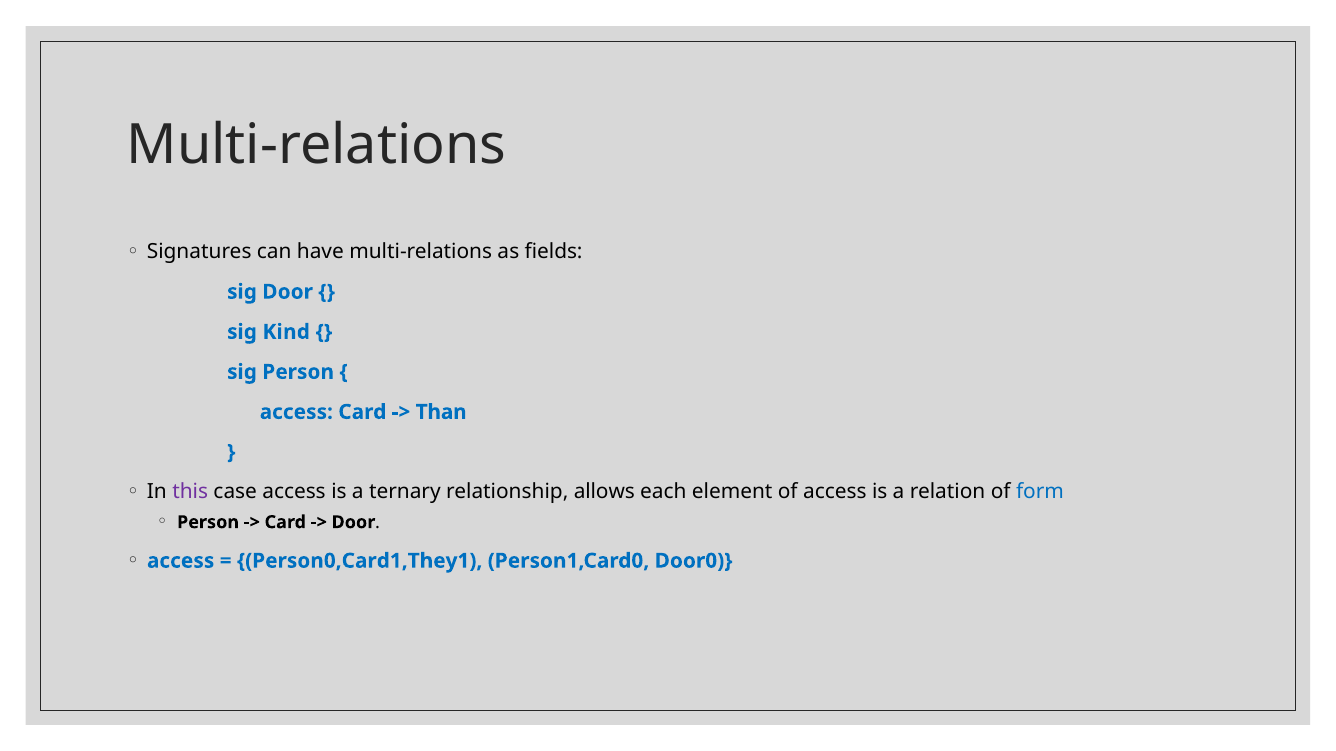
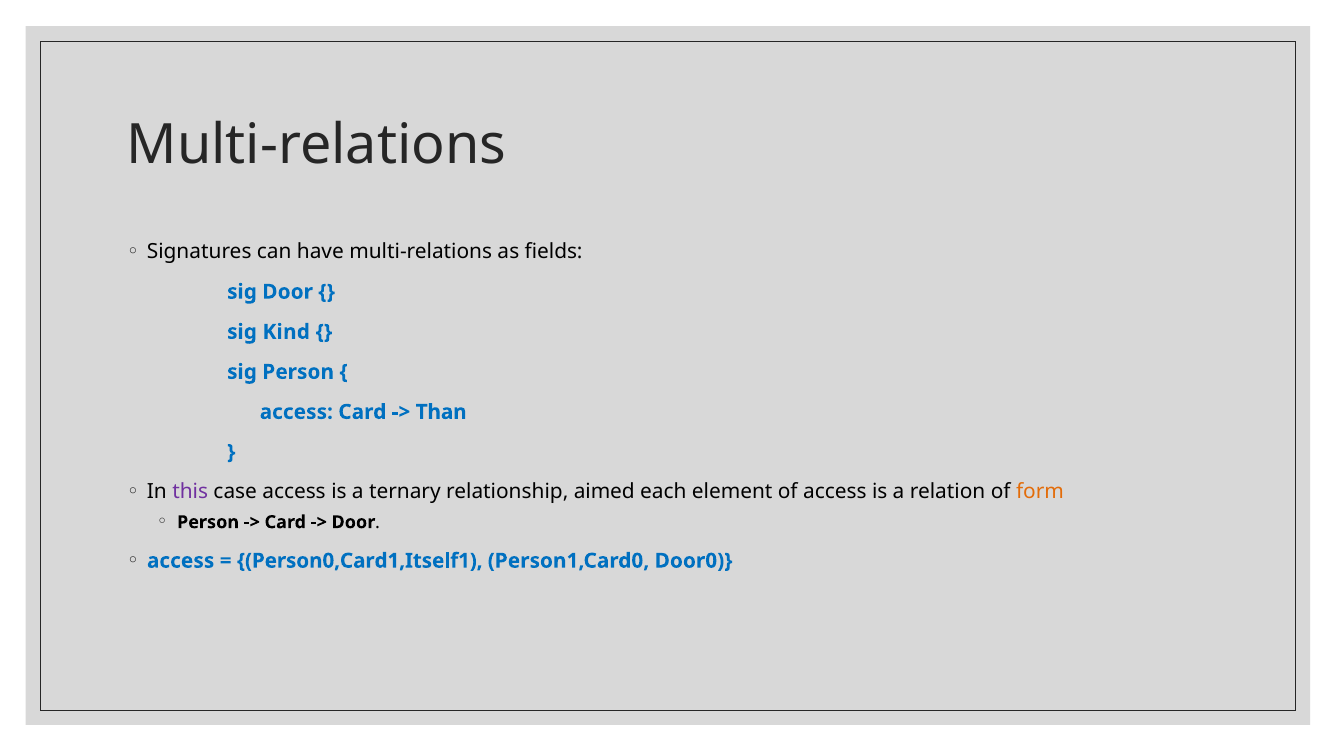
allows: allows -> aimed (604, 492)
form colour: blue -> orange (1040, 492)
Person0,Card1,They1: Person0,Card1,They1 -> Person0,Card1,Itself1 (360, 561)
